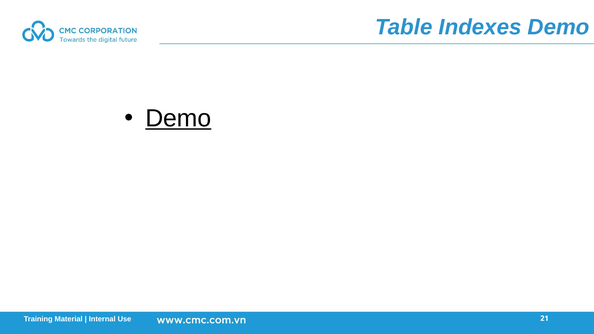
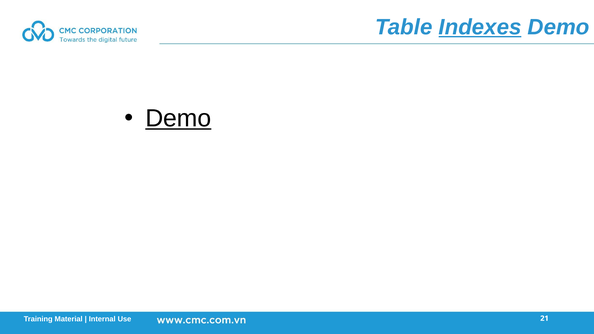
Indexes underline: none -> present (480, 27)
